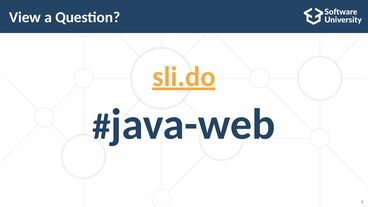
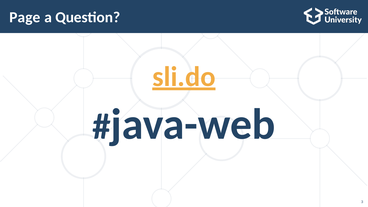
View: View -> Page (25, 17)
